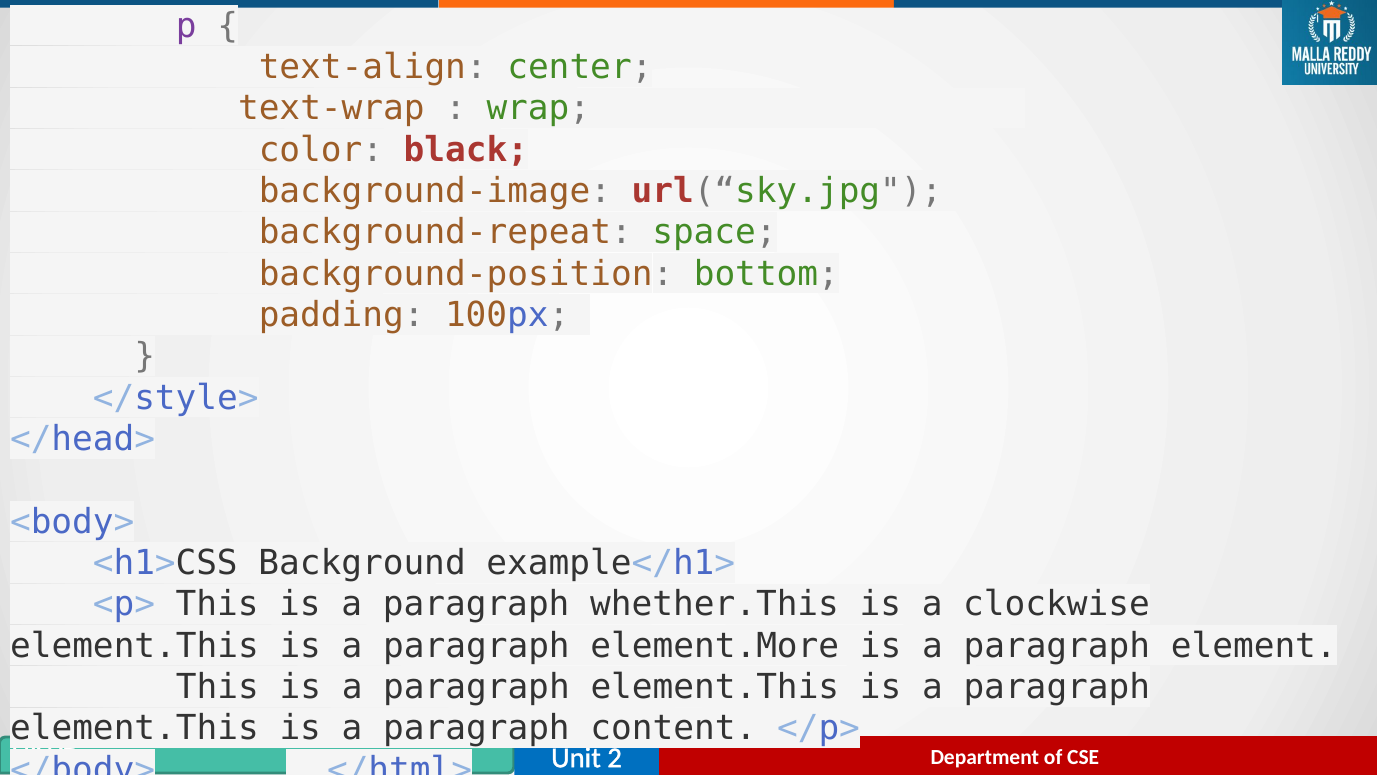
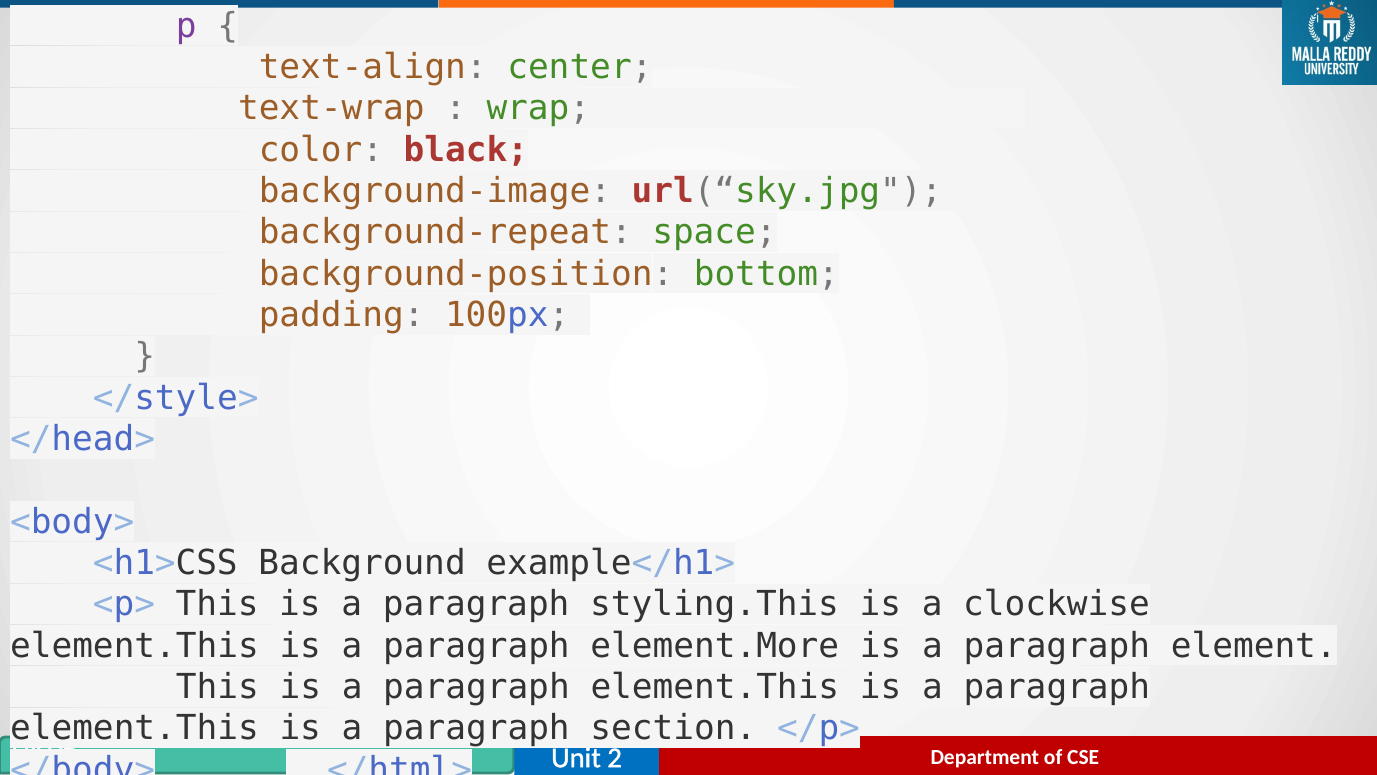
whether.This: whether.This -> styling.This (715, 604)
content: content -> section (673, 728)
